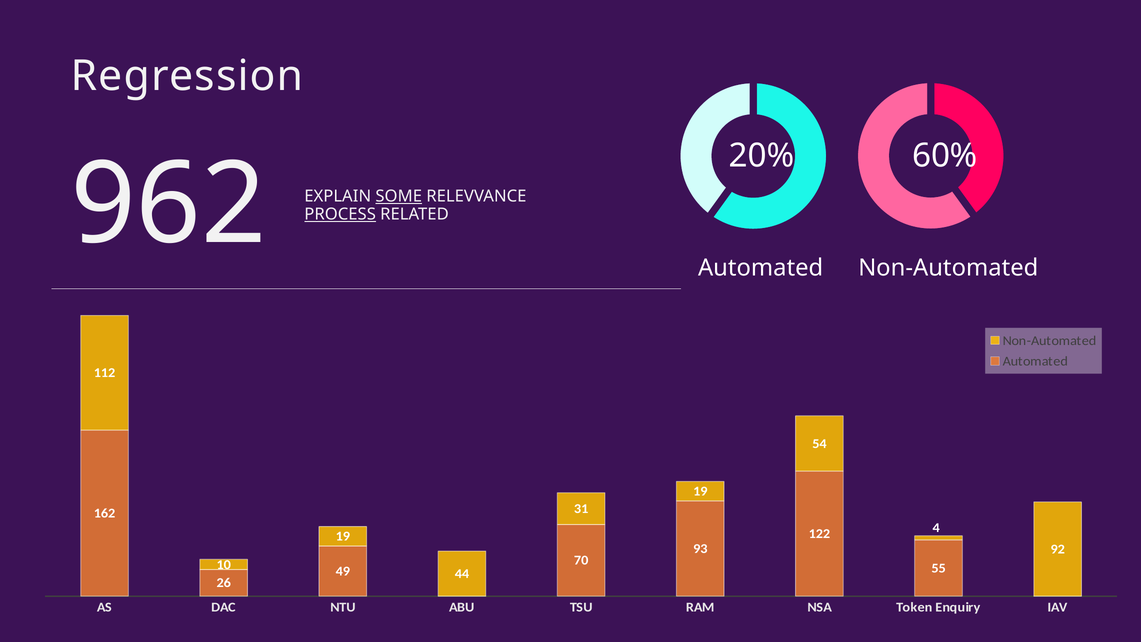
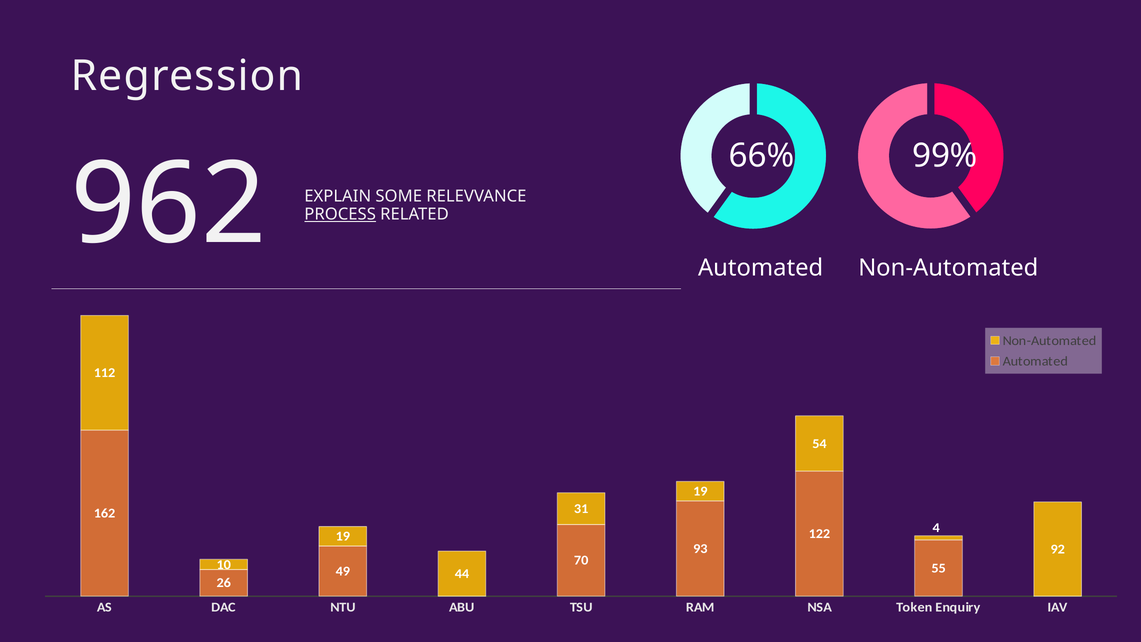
60%: 60% -> 99% (945, 156)
20%: 20% -> 66% (762, 156)
SOME underline: present -> none (399, 196)
